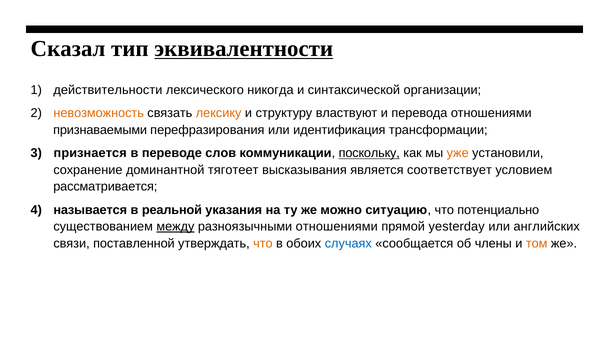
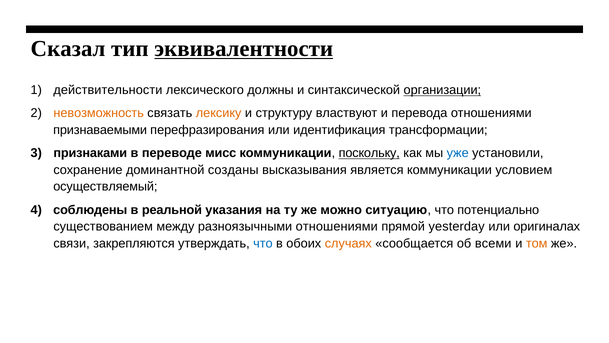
никогда: никогда -> должны (271, 90)
организации underline: none -> present (442, 90)
признается: признается -> признаками (90, 153)
слов: слов -> мисс (221, 153)
уже colour: orange -> blue (458, 153)
тяготеет: тяготеет -> созданы (233, 170)
является соответствует: соответствует -> коммуникации (449, 170)
рассматривается: рассматривается -> осуществляемый (105, 186)
называется: называется -> соблюдены (90, 210)
между underline: present -> none (175, 226)
английских: английских -> оригиналах (547, 226)
поставленной: поставленной -> закрепляются (134, 243)
что colour: orange -> blue (263, 243)
случаях colour: blue -> orange (348, 243)
члены: члены -> всеми (493, 243)
